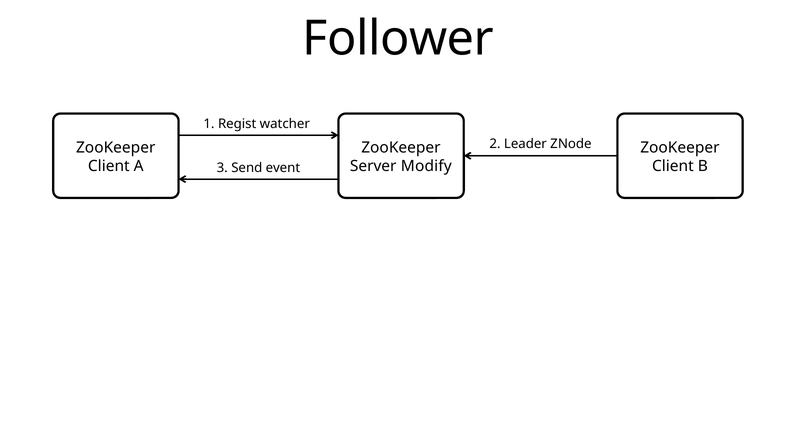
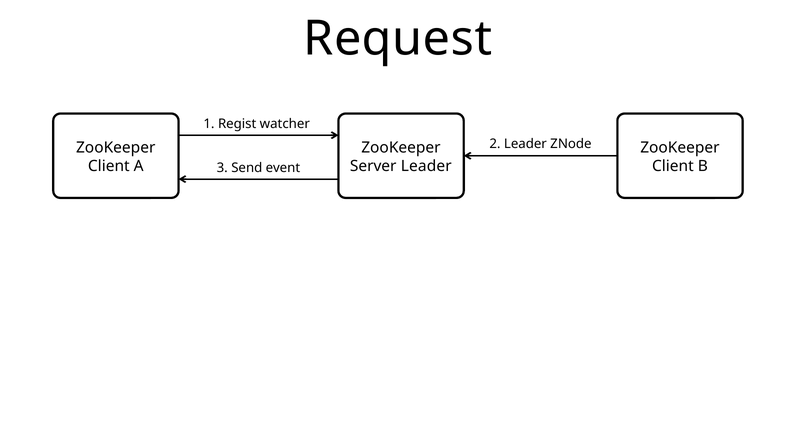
Follower: Follower -> Request (398, 39)
Server Modify: Modify -> Leader (426, 166)
